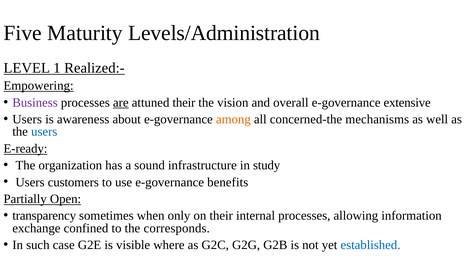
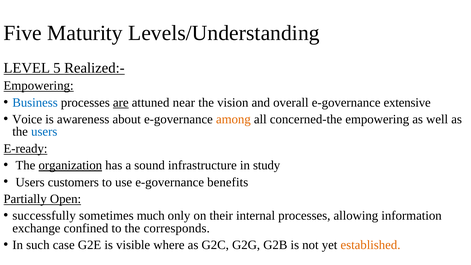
Levels/Administration: Levels/Administration -> Levels/Understanding (224, 33)
1: 1 -> 5 (57, 68)
Business colour: purple -> blue (35, 103)
attuned their: their -> near (184, 103)
Users: Users -> Voice (27, 119)
concerned-the mechanisms: mechanisms -> empowering (377, 119)
organization underline: none -> present (70, 165)
transparency: transparency -> successfully (44, 216)
when: when -> much (151, 216)
established colour: blue -> orange (370, 245)
